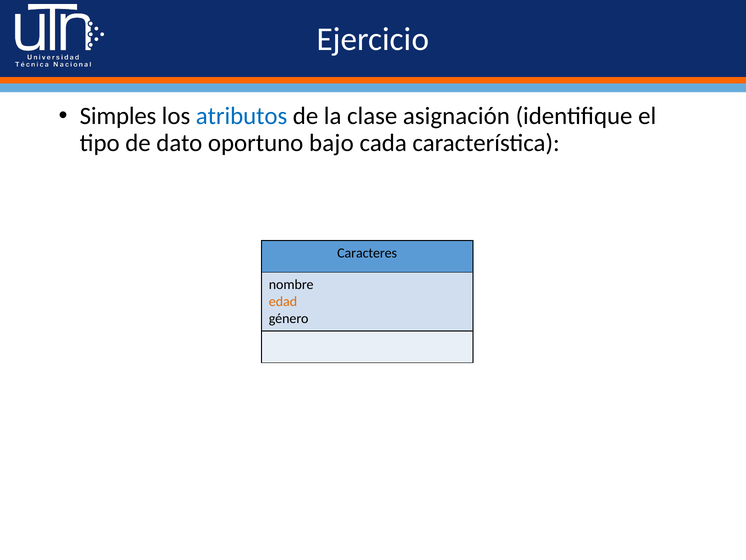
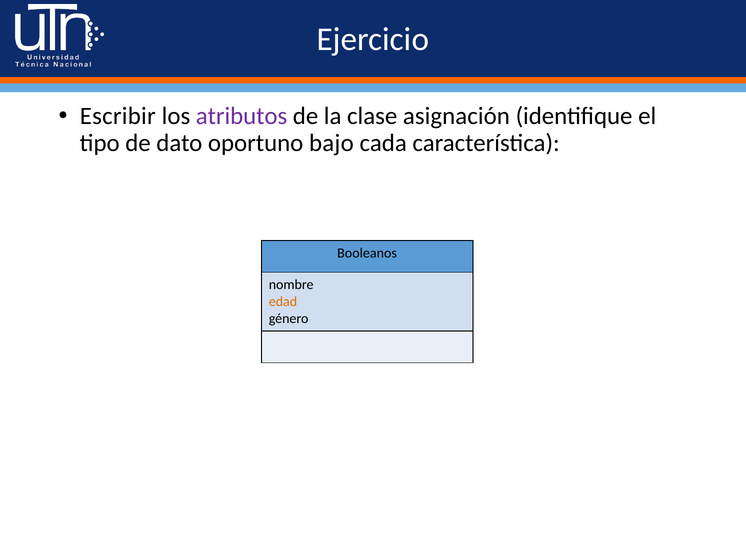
Simples: Simples -> Escribir (118, 116)
atributos colour: blue -> purple (242, 116)
Caracteres: Caracteres -> Booleanos (367, 253)
